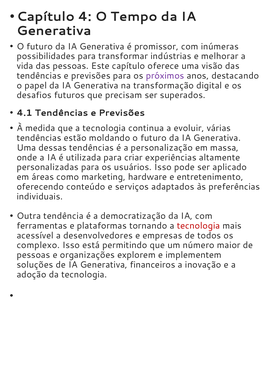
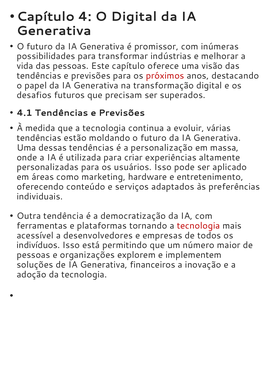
O Tempo: Tempo -> Digital (134, 17)
próximos colour: purple -> red (165, 76)
complexo: complexo -> indivíduos (38, 246)
